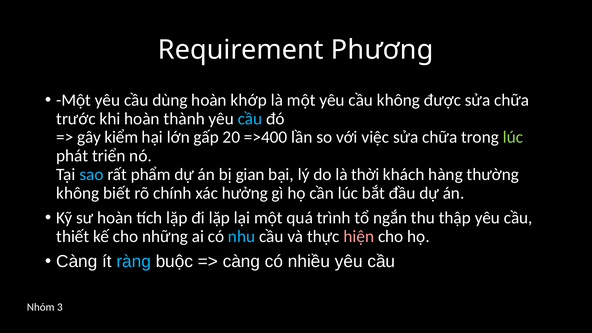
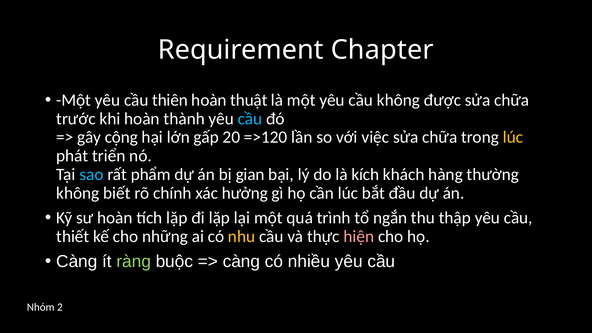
Phương: Phương -> Chapter (382, 50)
dùng: dùng -> thiên (170, 100)
khớp: khớp -> thuật (249, 100)
kiểm: kiểm -> cộng (121, 137)
=>400: =>400 -> =>120 (266, 137)
lúc colour: light green -> yellow (513, 137)
thời: thời -> kích (365, 175)
nhu colour: light blue -> yellow (242, 237)
ràng colour: light blue -> light green (134, 261)
3: 3 -> 2 (60, 307)
